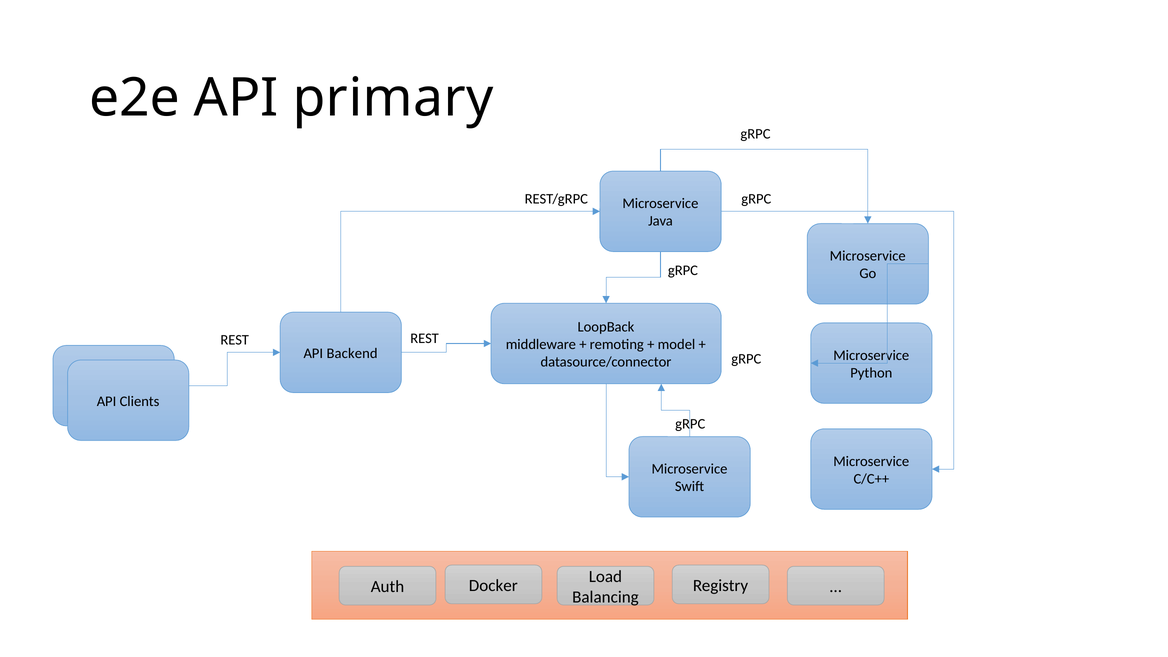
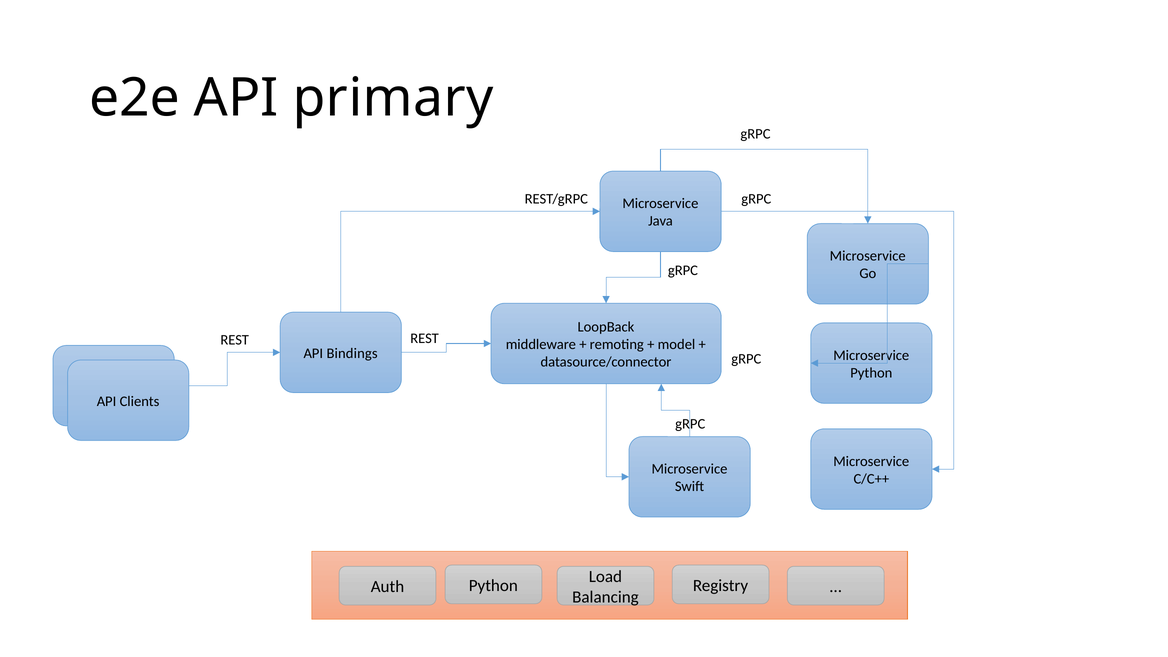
Backend: Backend -> Bindings (352, 353)
Auth Docker: Docker -> Python (493, 586)
